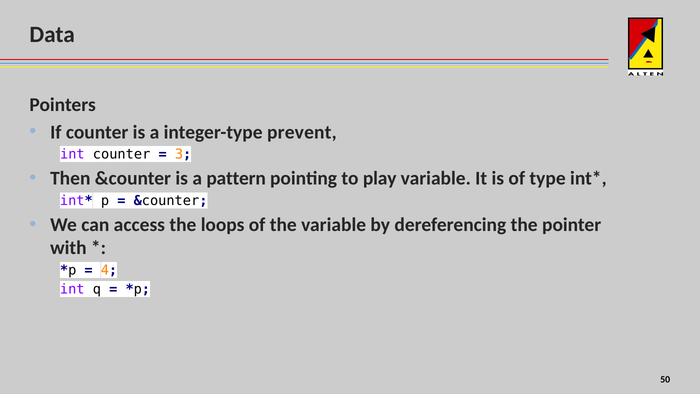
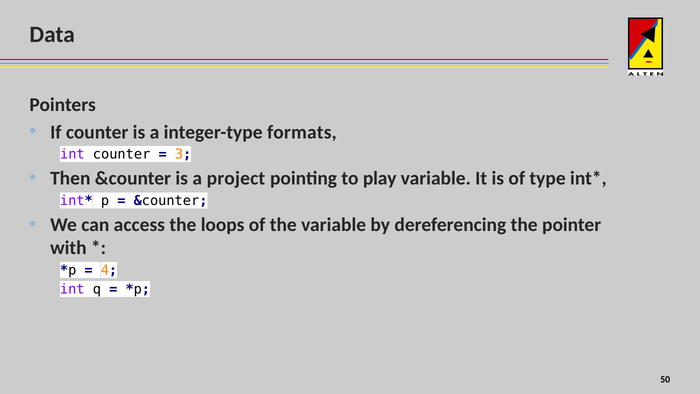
prevent: prevent -> formats (302, 132)
pattern: pattern -> project (236, 179)
